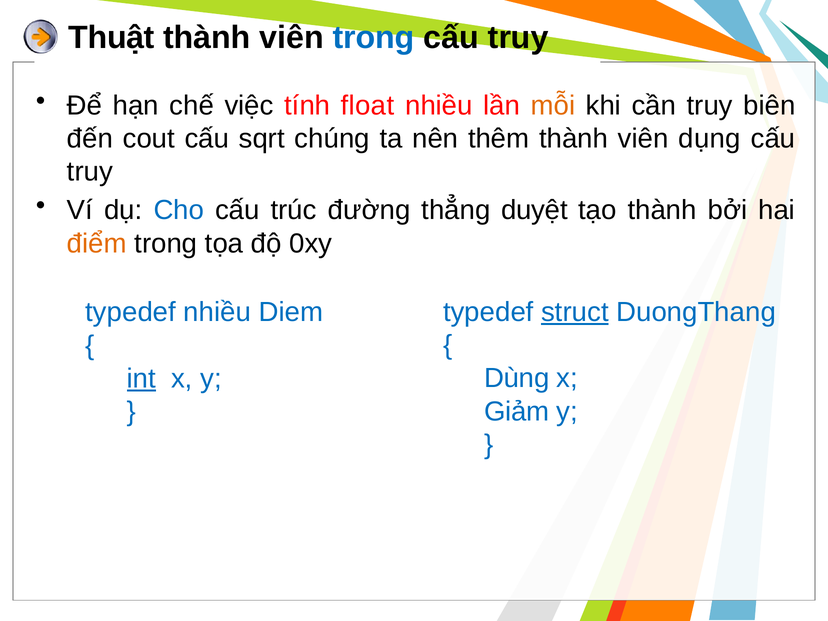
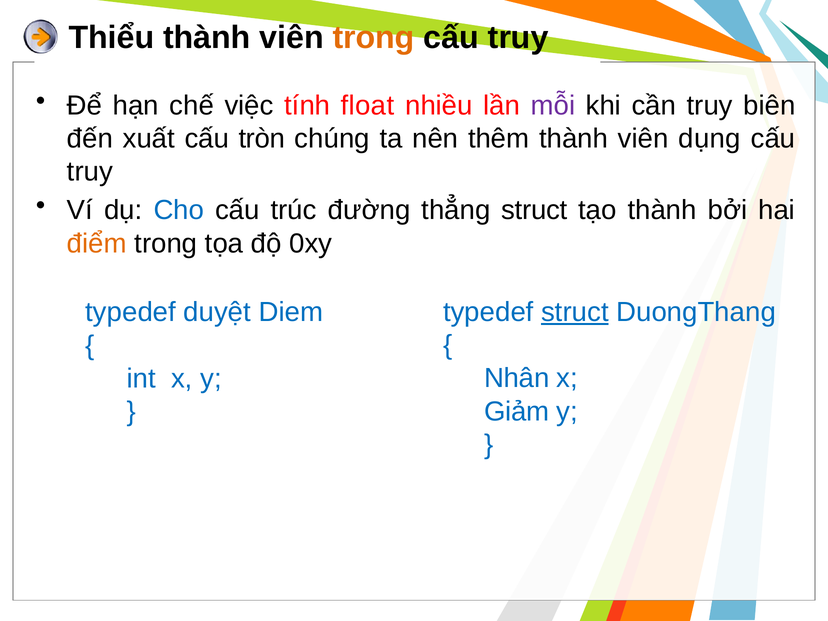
Thuật: Thuật -> Thiểu (111, 38)
trong colour: blue -> orange (374, 38)
mỗi colour: orange -> purple (553, 105)
cout: cout -> xuất (149, 139)
sqrt: sqrt -> tròn (262, 139)
thẳng duyệt: duyệt -> struct (534, 210)
typedef nhiều: nhiều -> duyệt (217, 312)
Dùng: Dùng -> Nhân (517, 378)
int underline: present -> none (141, 379)
